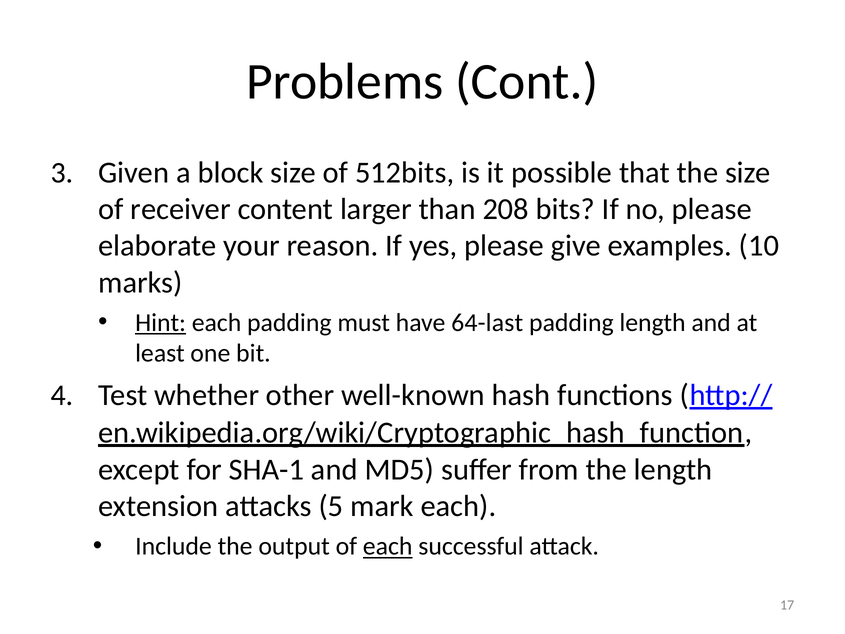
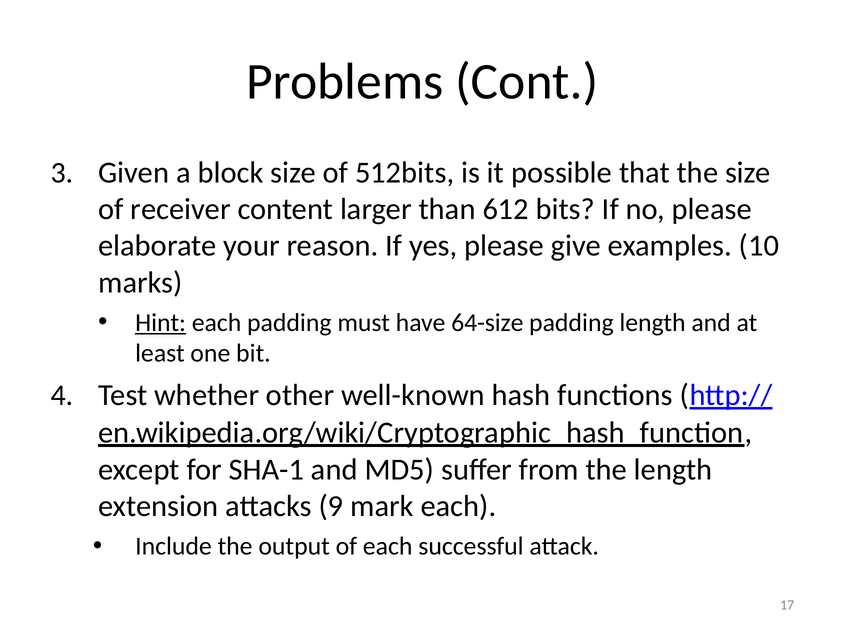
208: 208 -> 612 (506, 209)
64-last: 64-last -> 64-size (487, 322)
5: 5 -> 9 (331, 506)
each underline: present -> none (388, 546)
